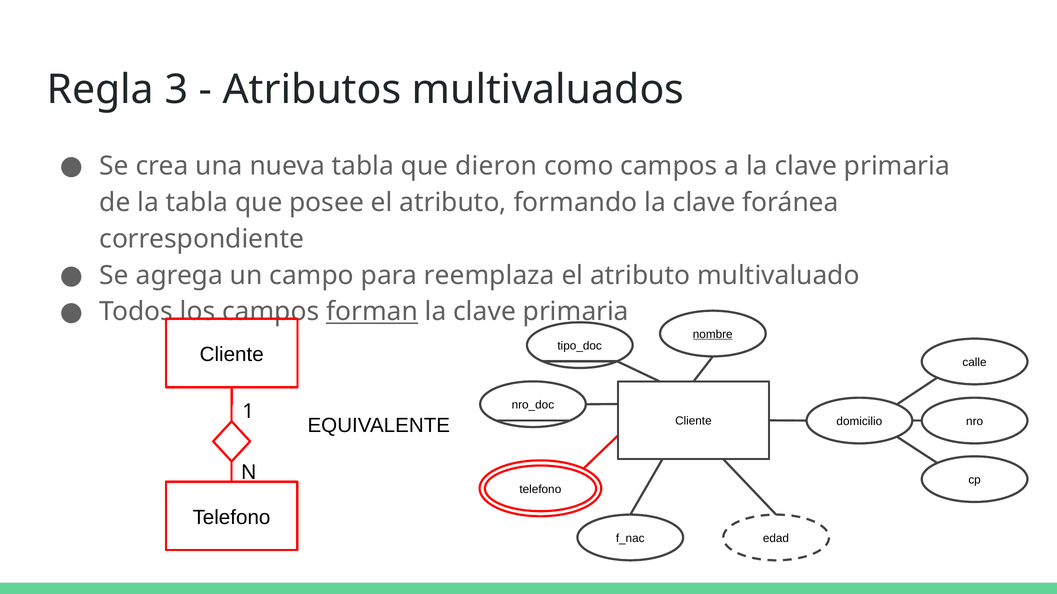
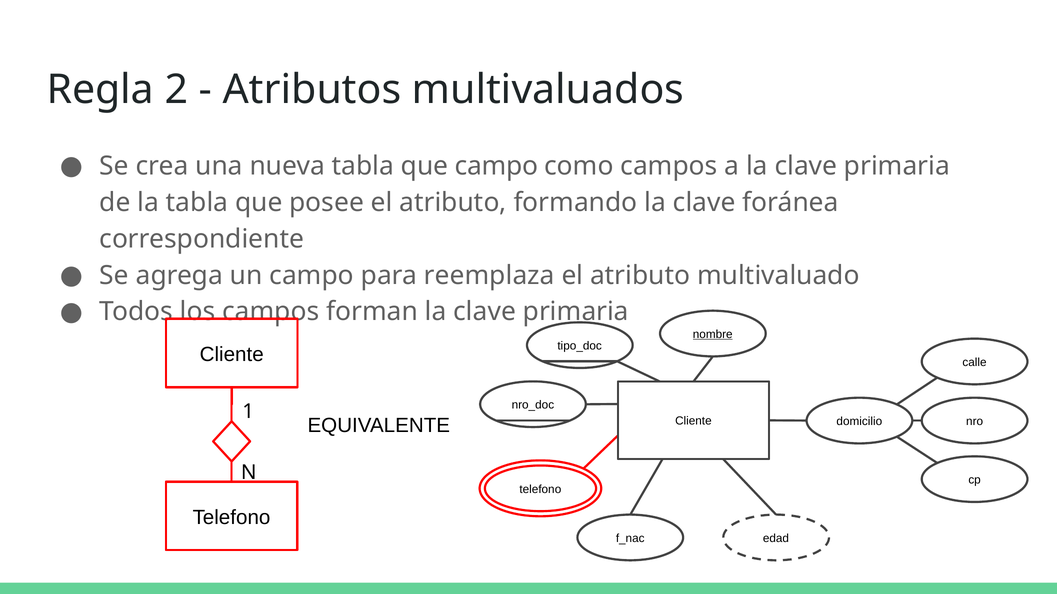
3: 3 -> 2 (177, 90)
que dieron: dieron -> campo (496, 166)
forman underline: present -> none (372, 312)
